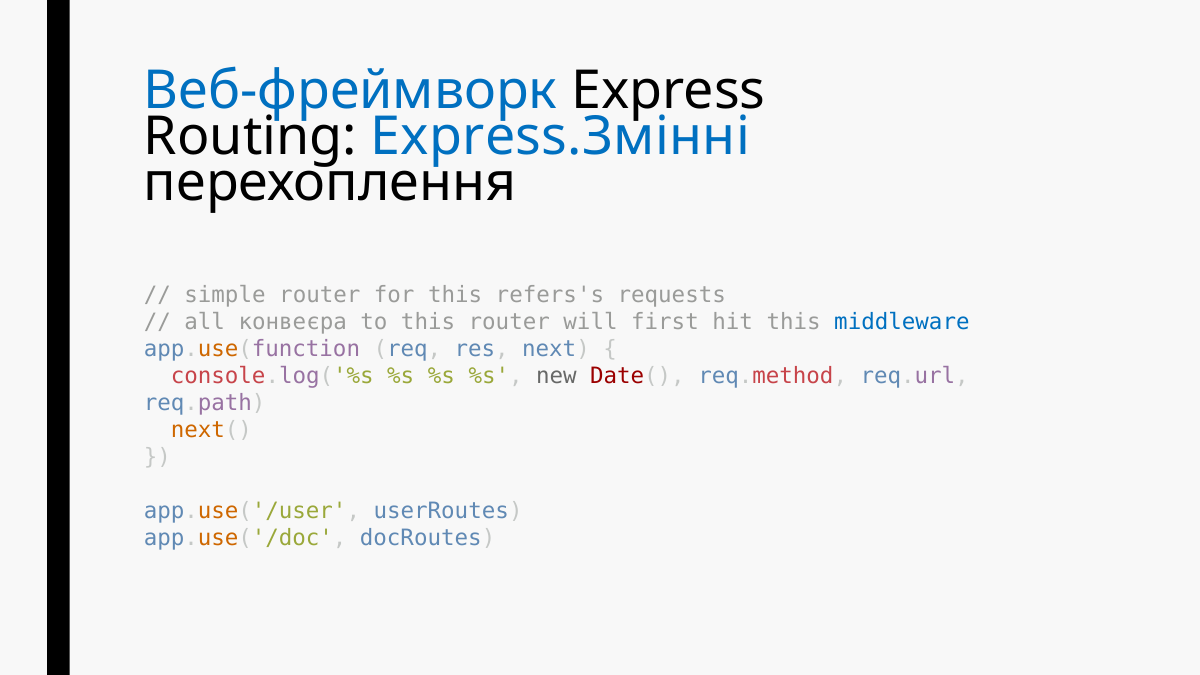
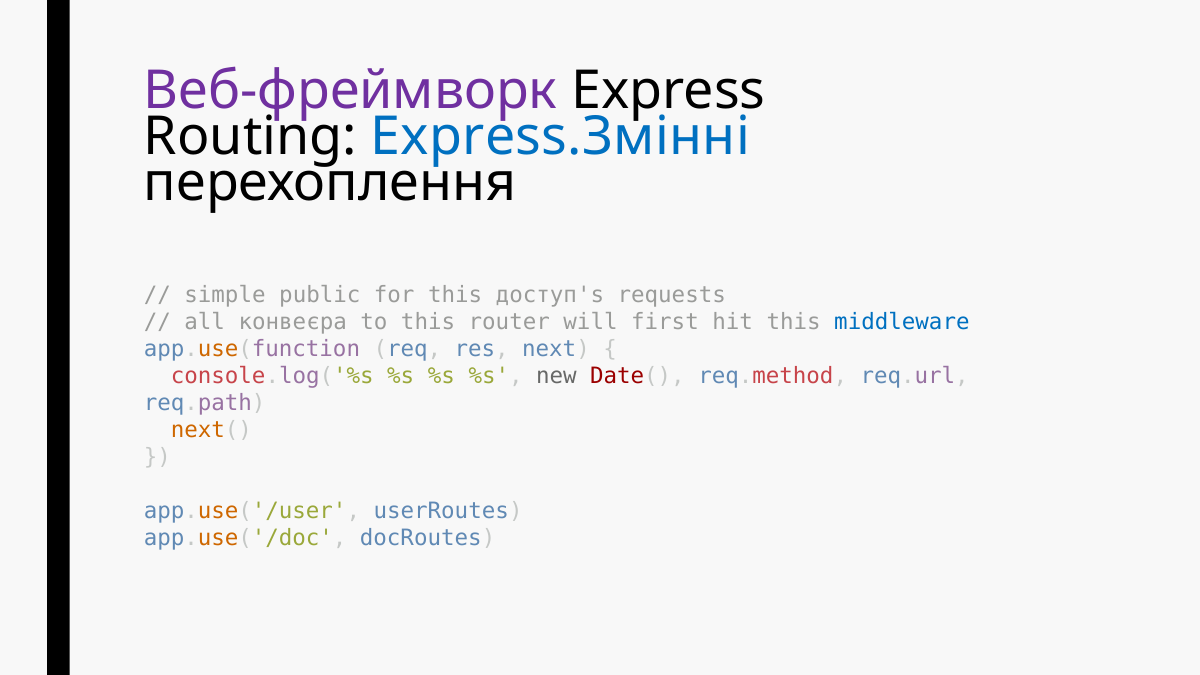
Веб-фреймворк colour: blue -> purple (351, 91)
simple router: router -> public (320, 295)
refers's: refers's -> доступ's (550, 295)
